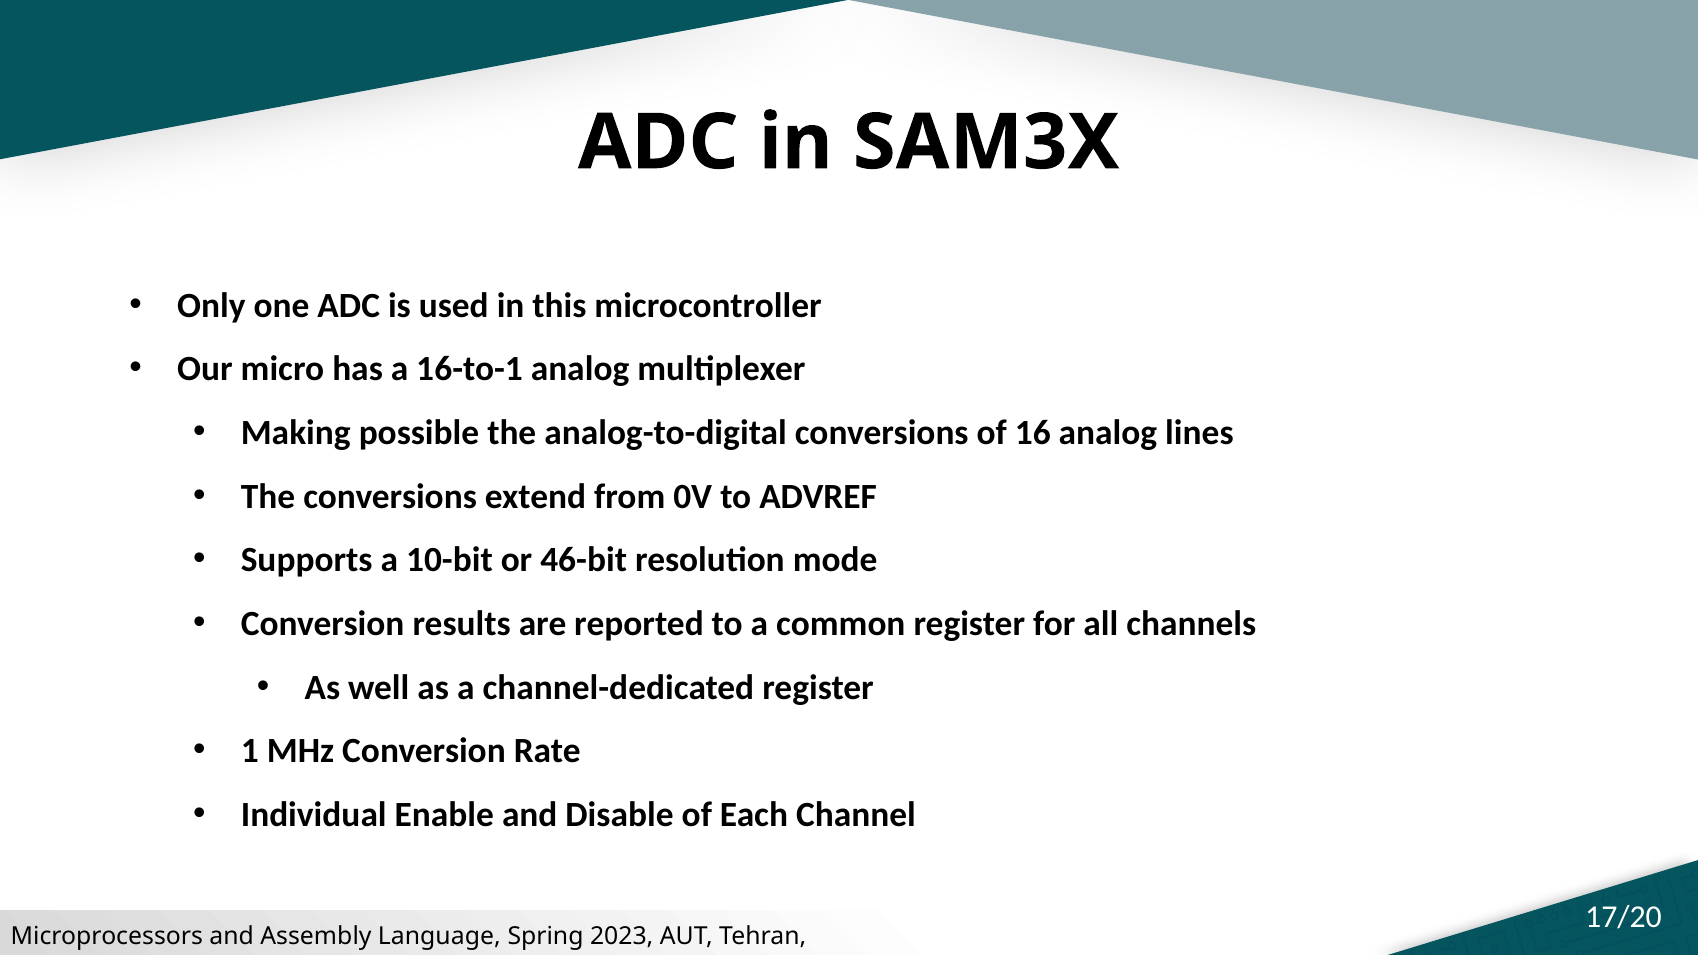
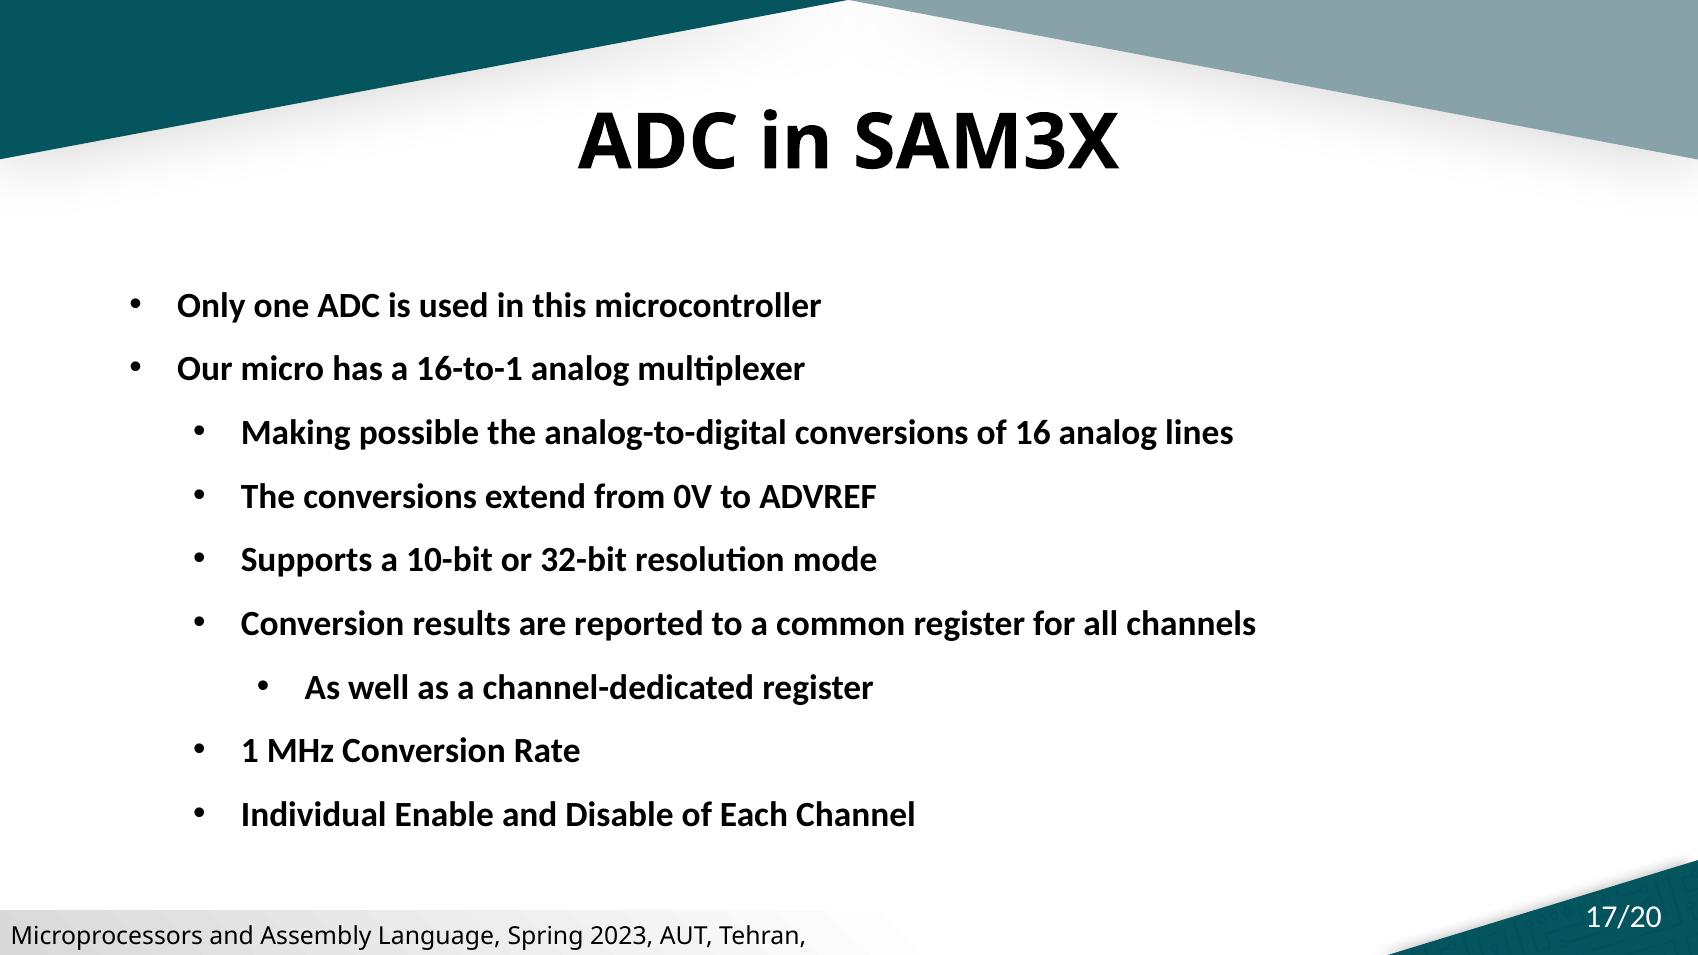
46-bit: 46-bit -> 32-bit (584, 560)
